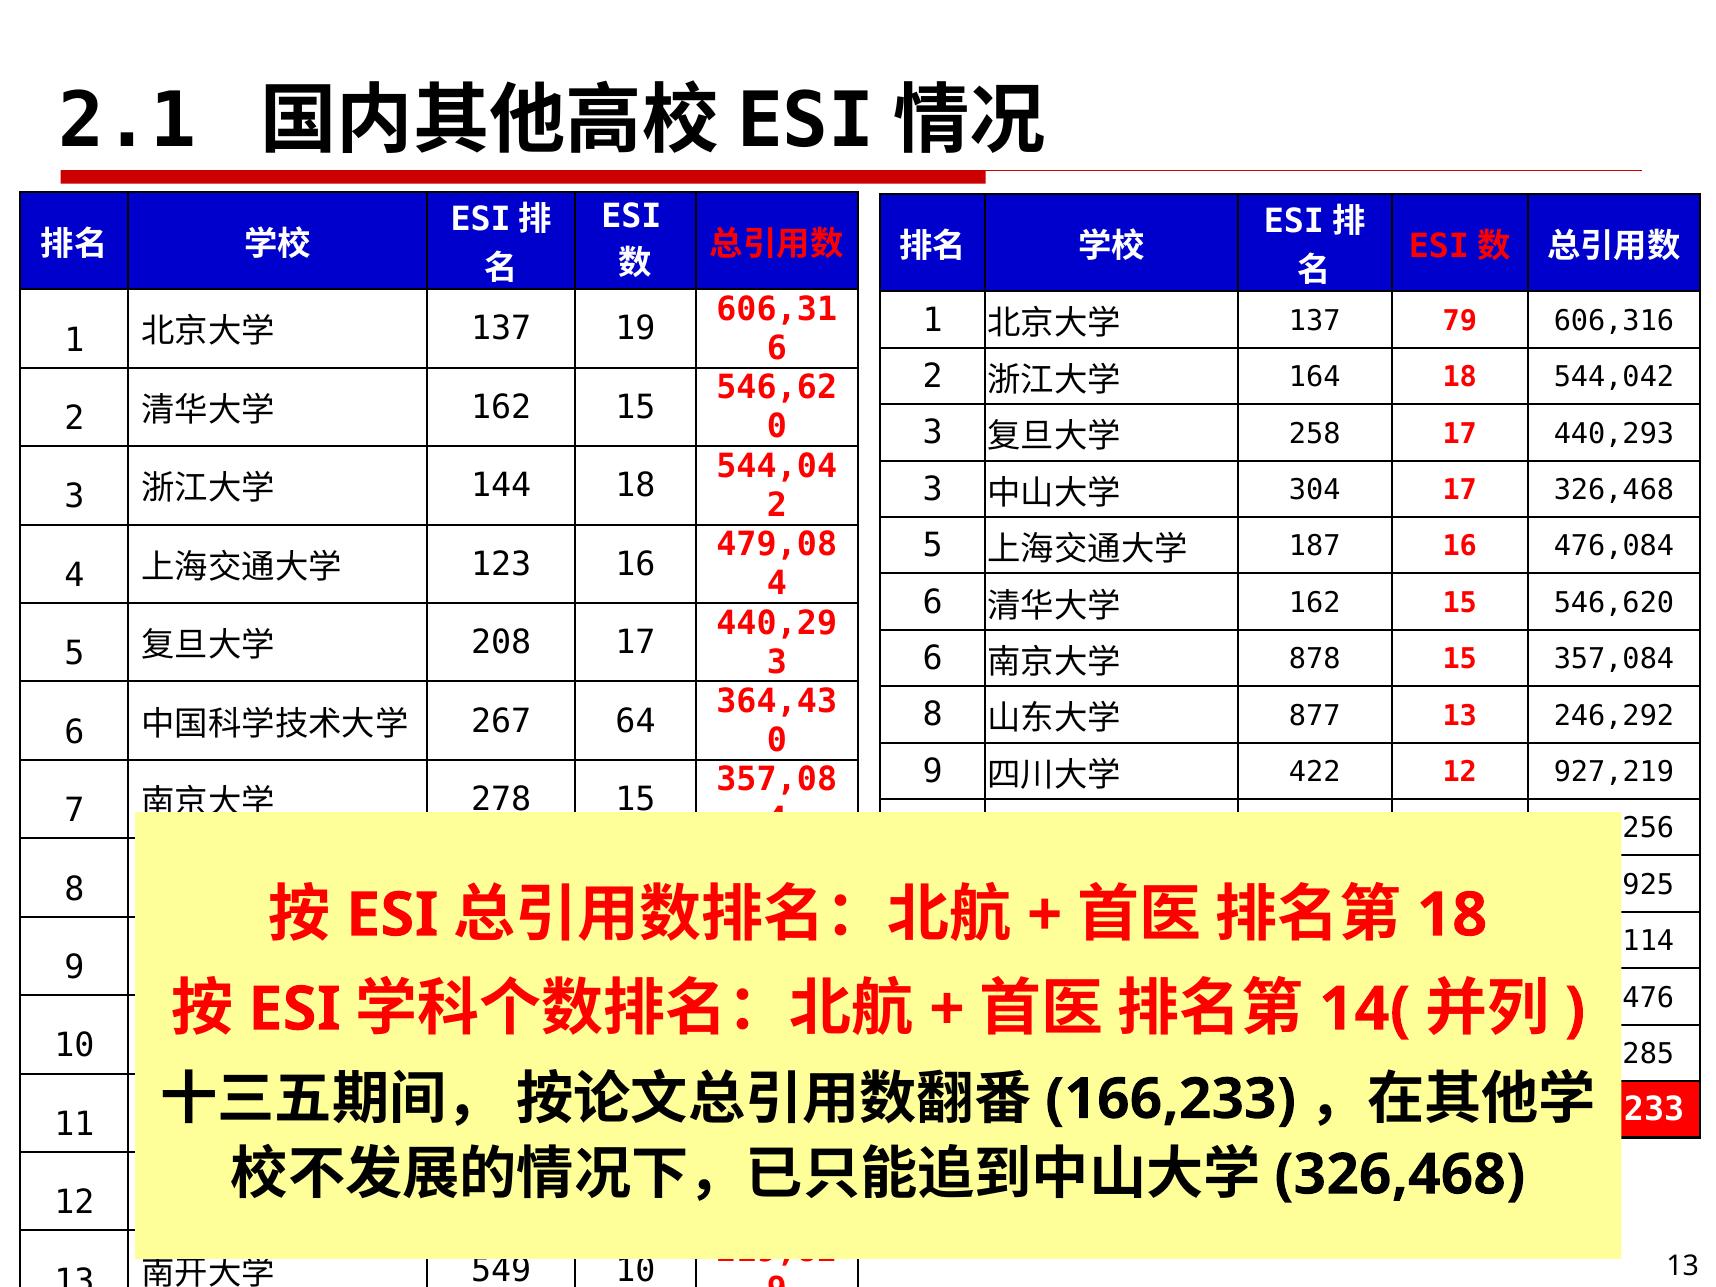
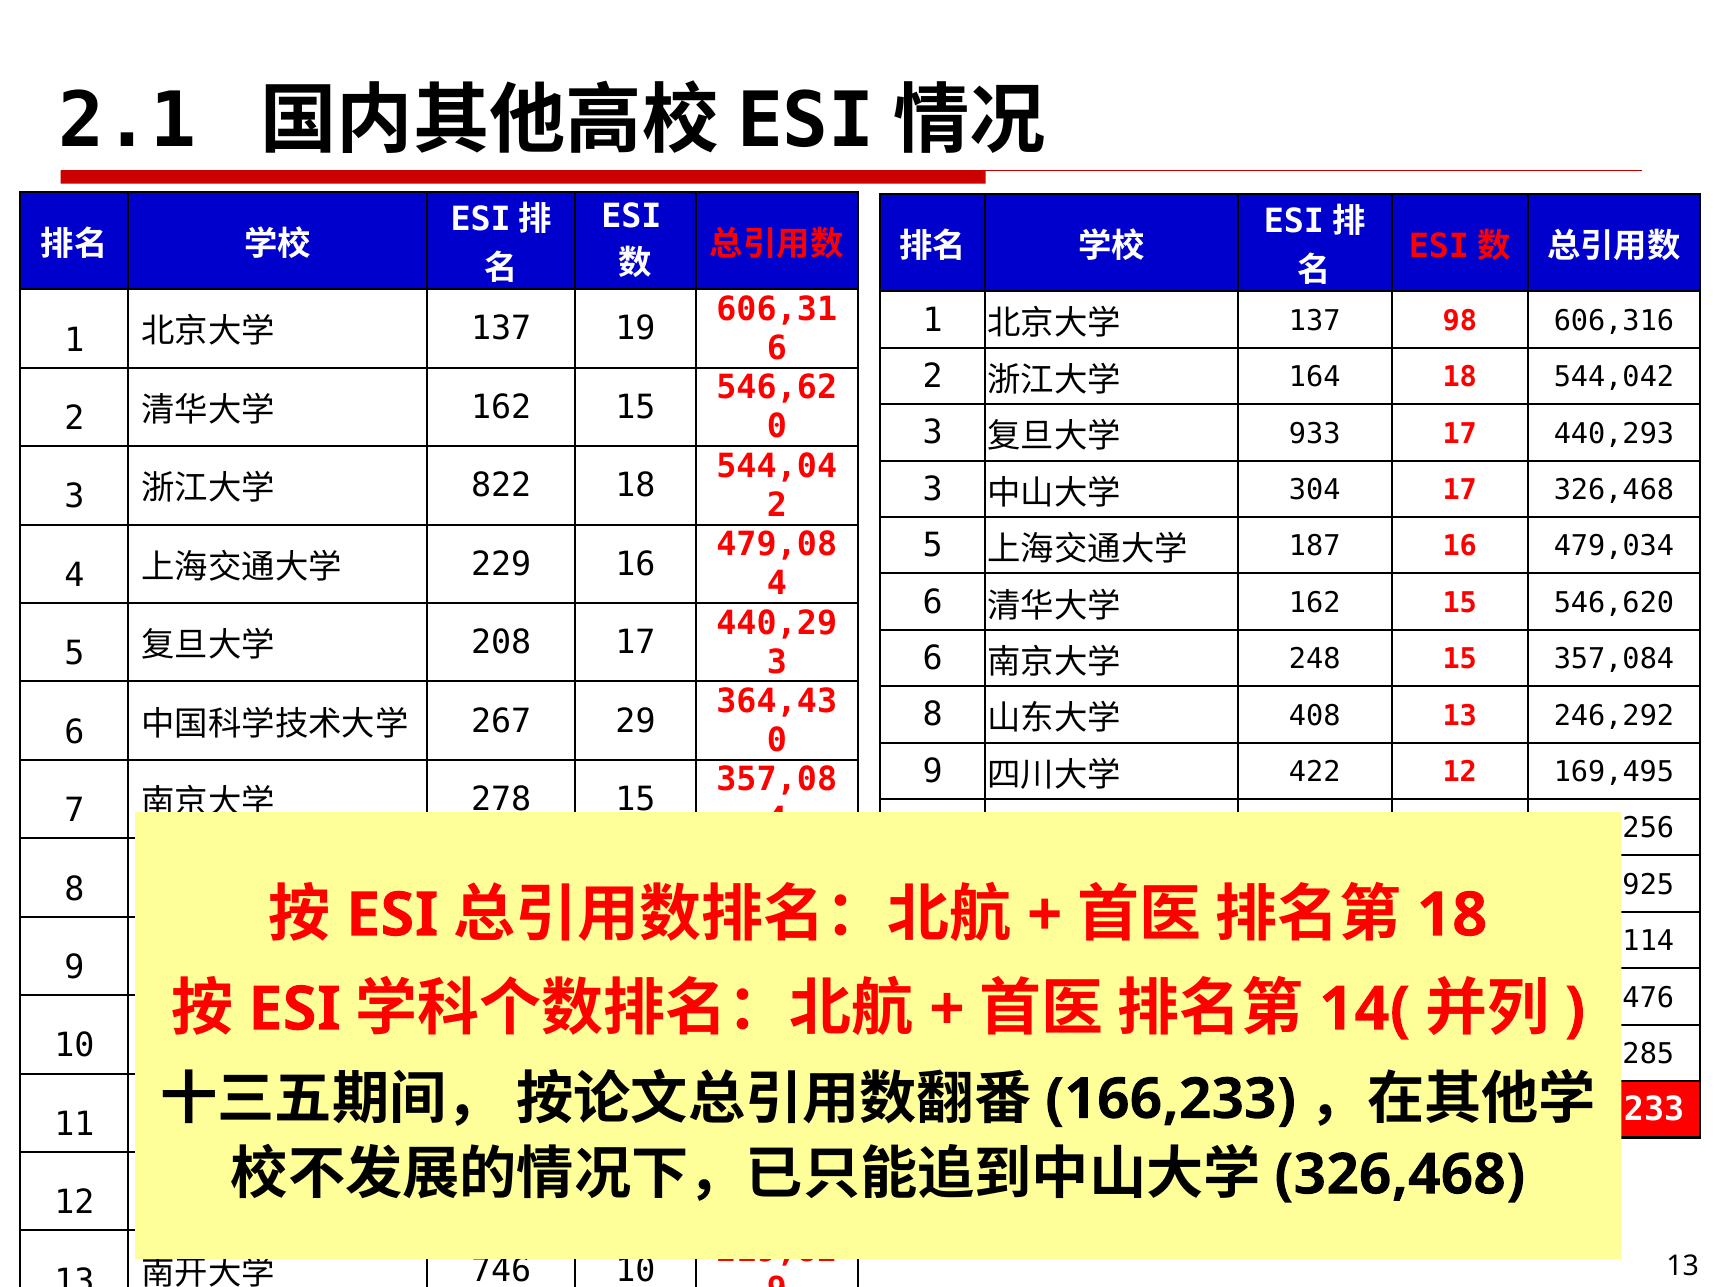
79: 79 -> 98 (1460, 321)
258: 258 -> 933 (1315, 434)
144: 144 -> 822 (501, 486)
476,084: 476,084 -> 479,034 (1614, 546)
123: 123 -> 229 (501, 564)
878: 878 -> 248 (1315, 659)
877: 877 -> 408 (1315, 716)
64: 64 -> 29 (636, 721)
927,219: 927,219 -> 169,495 (1614, 772)
549: 549 -> 746 (501, 1270)
